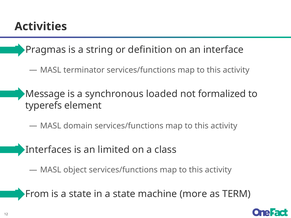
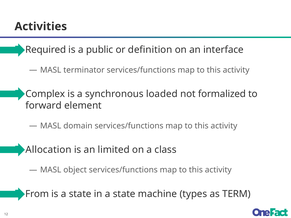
Pragmas: Pragmas -> Required (46, 50)
string: string -> public (100, 50)
Message: Message -> Complex (45, 94)
typerefs: typerefs -> forward (44, 106)
Interfaces: Interfaces -> Allocation (48, 150)
more: more -> types (193, 194)
